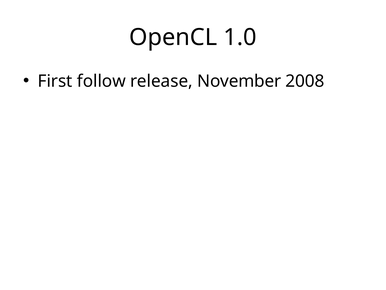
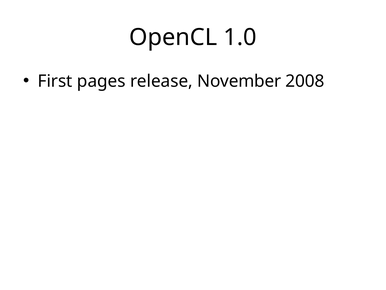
follow: follow -> pages (101, 81)
